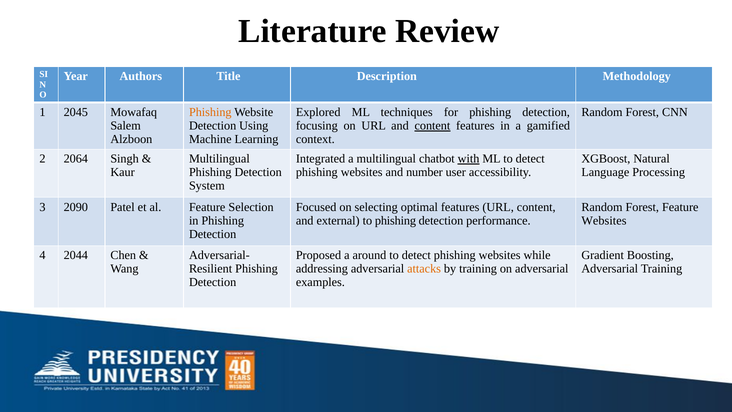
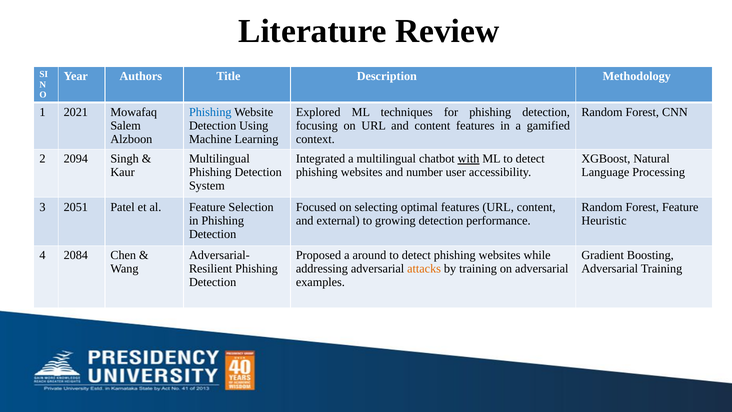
2045: 2045 -> 2021 (76, 112)
Phishing colour: orange -> blue (210, 112)
content underline: present -> none (432, 126)
2064: 2064 -> 2094 (76, 159)
2090: 2090 -> 2051 (76, 207)
to phishing: phishing -> growing (395, 220)
Websites: Websites -> Heuristic (604, 220)
2044: 2044 -> 2084 (76, 255)
